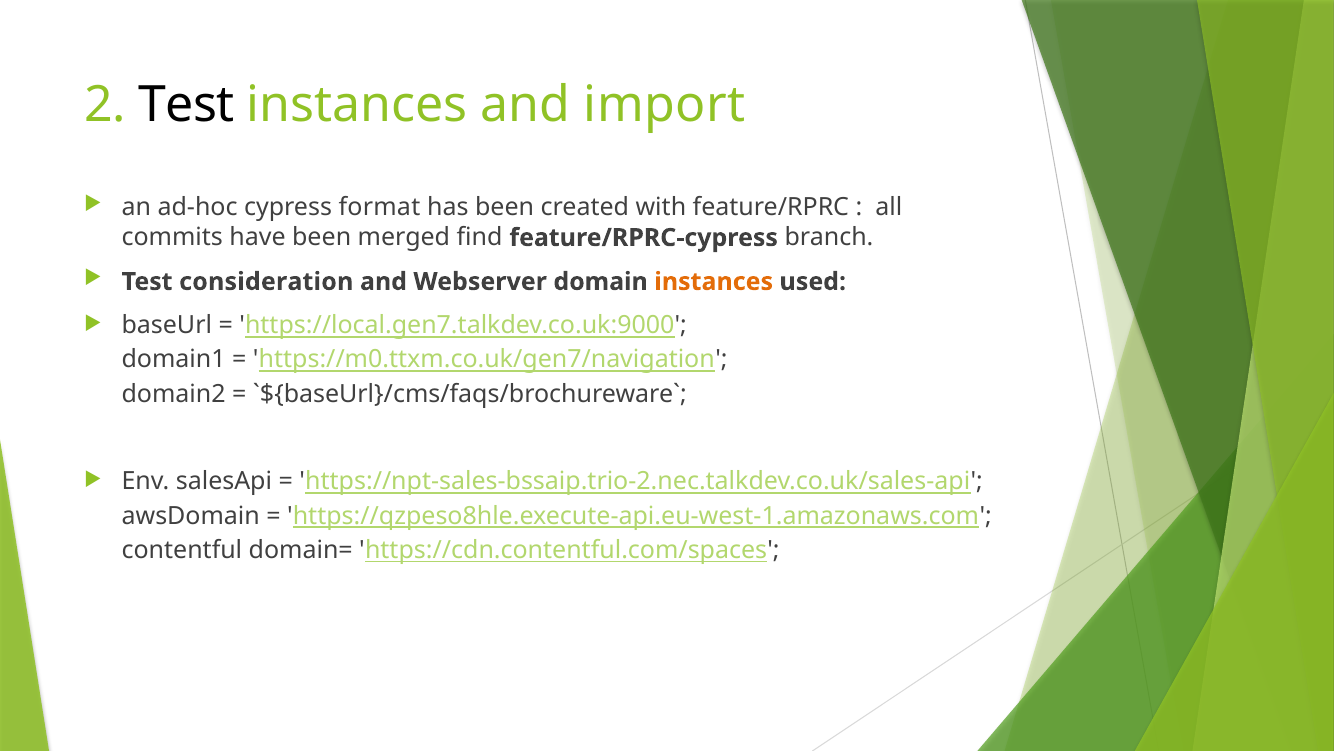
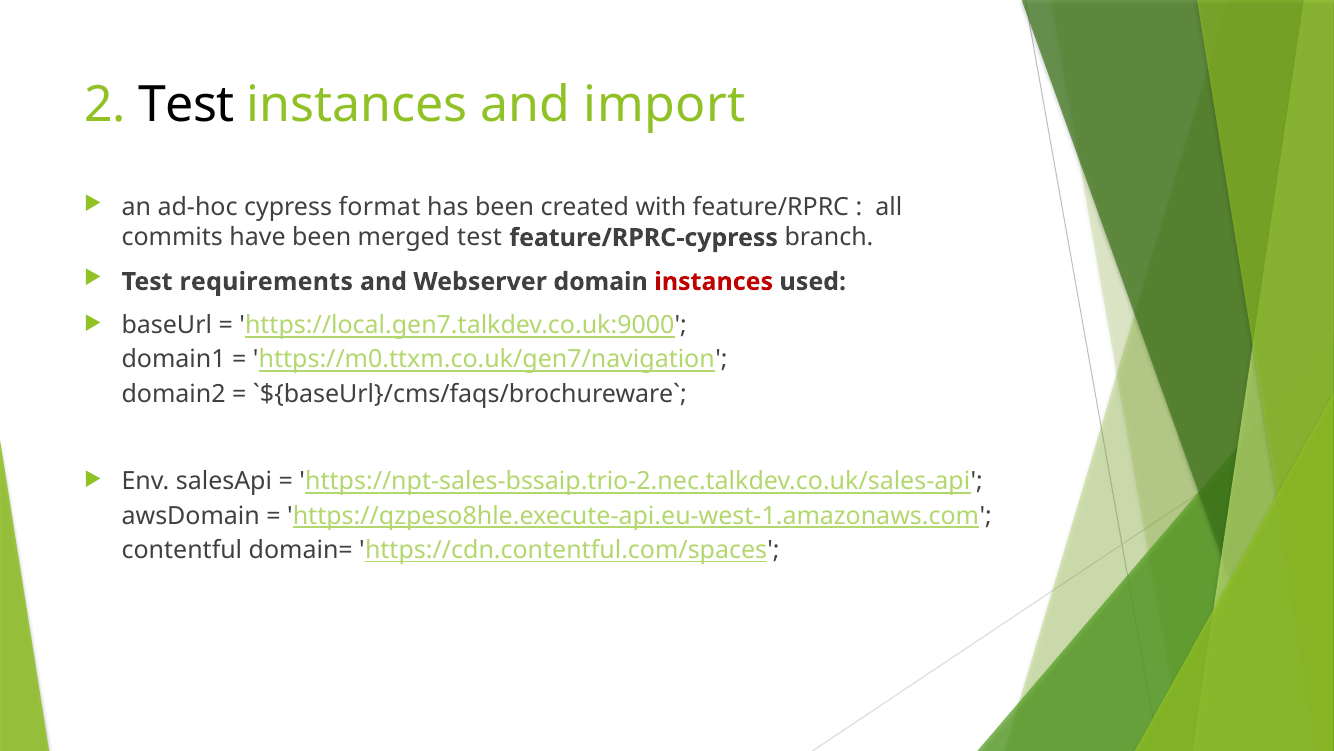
merged find: find -> test (479, 238)
consideration: consideration -> requirements (266, 281)
instances colour: orange -> red (714, 281)
